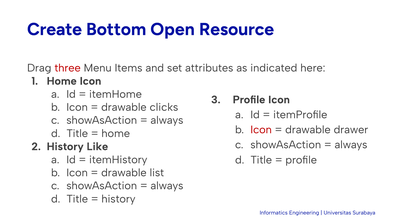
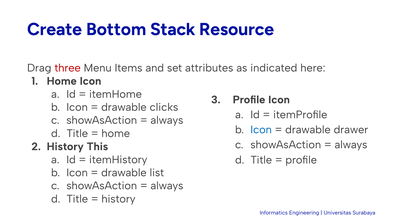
Open: Open -> Stack (173, 29)
Icon colour: red -> blue (261, 130)
Like: Like -> This (97, 147)
